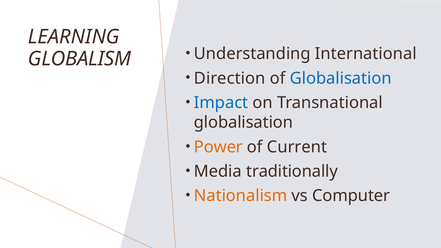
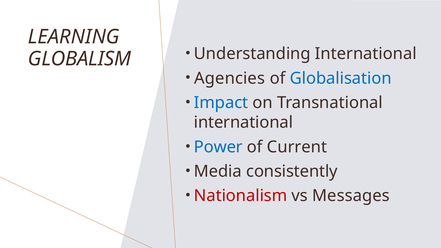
Direction: Direction -> Agencies (230, 78)
globalisation: globalisation -> international (243, 123)
Power colour: orange -> blue (218, 147)
traditionally: traditionally -> consistently (292, 171)
Nationalism colour: orange -> red (241, 196)
Computer: Computer -> Messages (351, 196)
